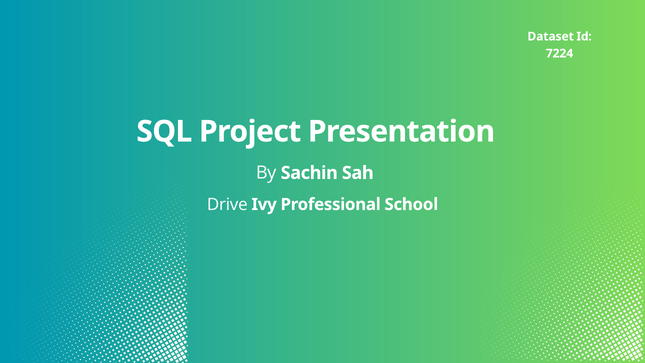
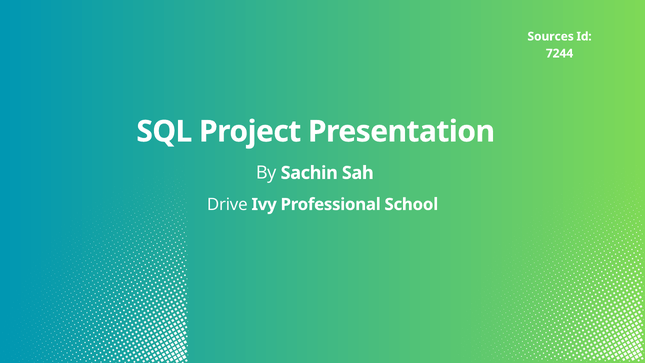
Dataset: Dataset -> Sources (551, 36)
7224: 7224 -> 7244 (559, 53)
